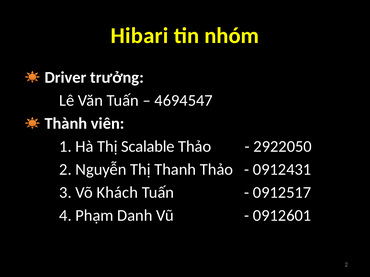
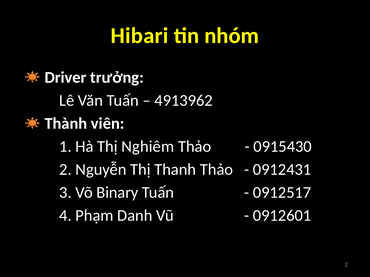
4694547: 4694547 -> 4913962 (184, 101)
Scalable: Scalable -> Nghiêm (148, 147)
2922050: 2922050 -> 0915430 (283, 147)
Khách: Khách -> Binary (117, 193)
